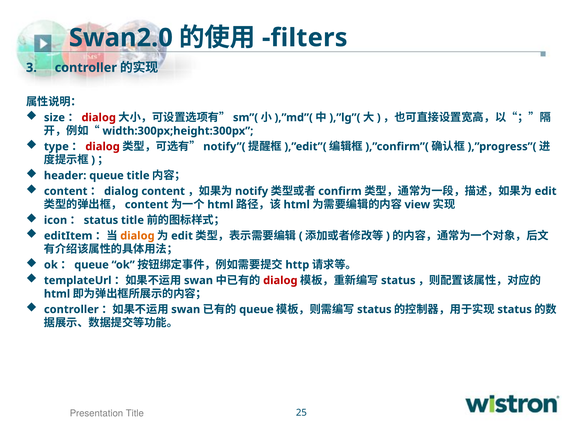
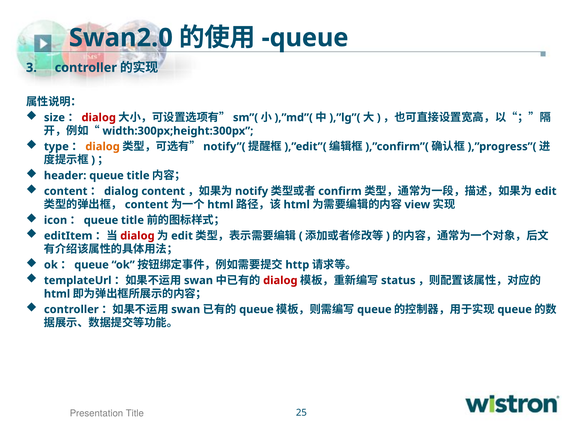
filters: filters -> queue (305, 38)
dialog colour: red -> orange (103, 146)
status: status -> queue (101, 220)
dialog colour: orange -> red (137, 236)
status: status -> queue (374, 309)
status: status -> queue (515, 309)
